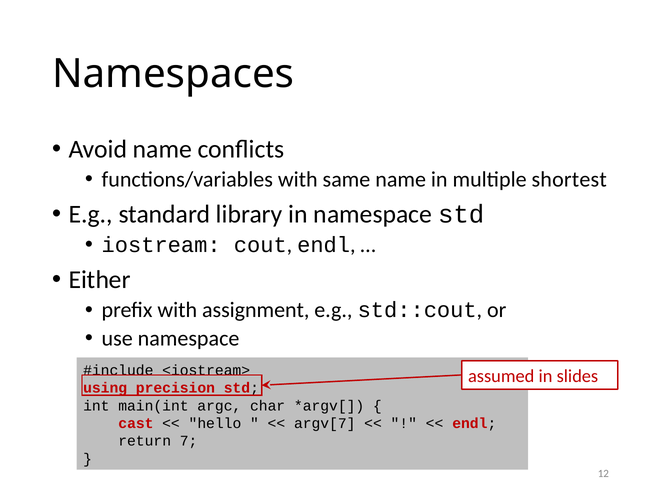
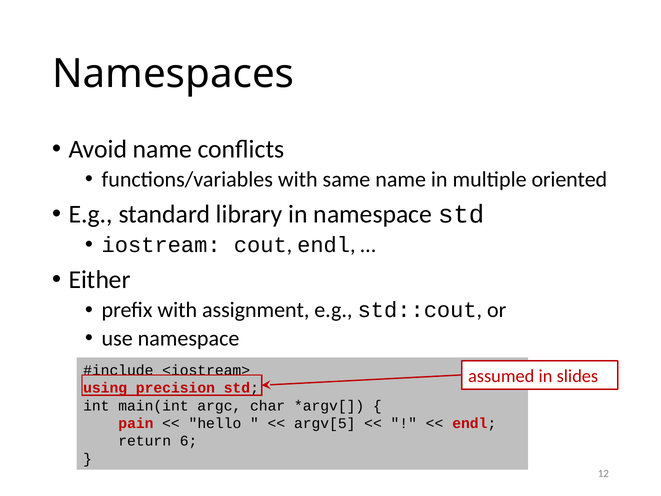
shortest: shortest -> oriented (569, 179)
cast: cast -> pain (136, 423)
argv[7: argv[7 -> argv[5 (325, 423)
7: 7 -> 6 (189, 441)
